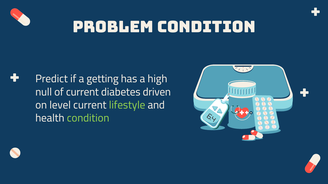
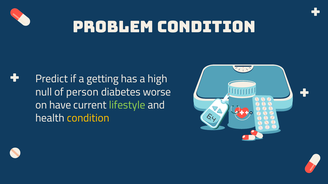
of current: current -> person (82, 92)
driven: driven -> worse (157, 92)
level: level -> have (60, 105)
condition colour: light green -> yellow (88, 118)
